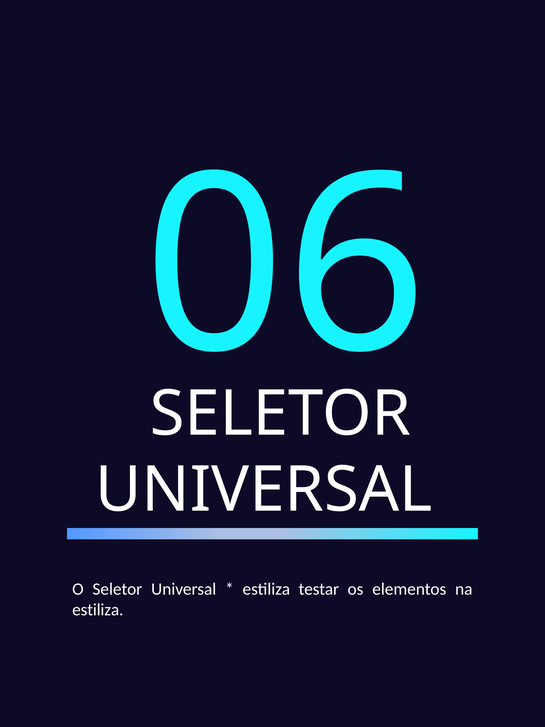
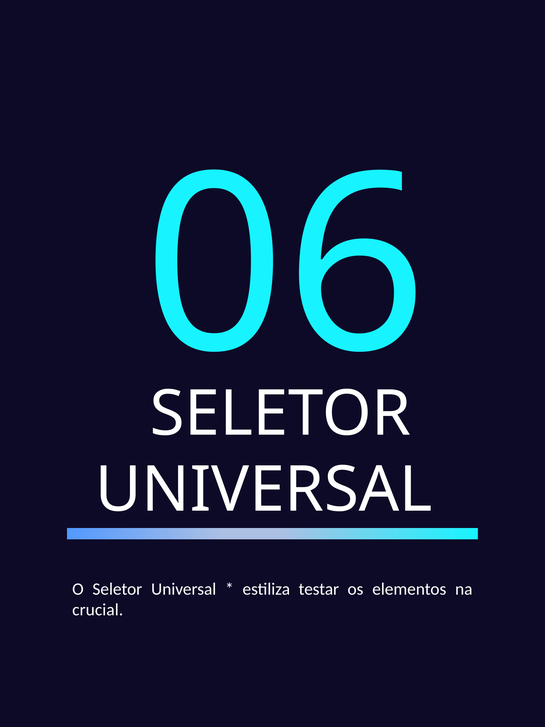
estiliza: estiliza -> crucial (98, 610)
